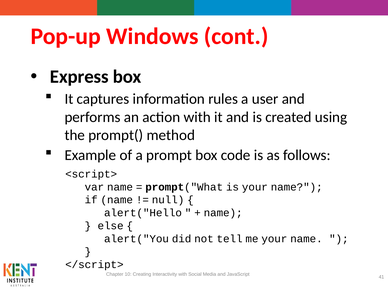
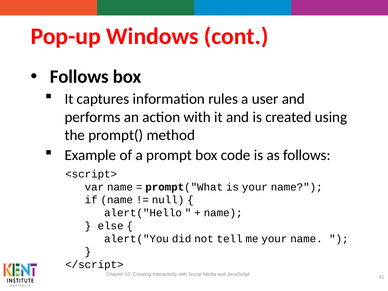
Express: Express -> Follows (79, 77)
